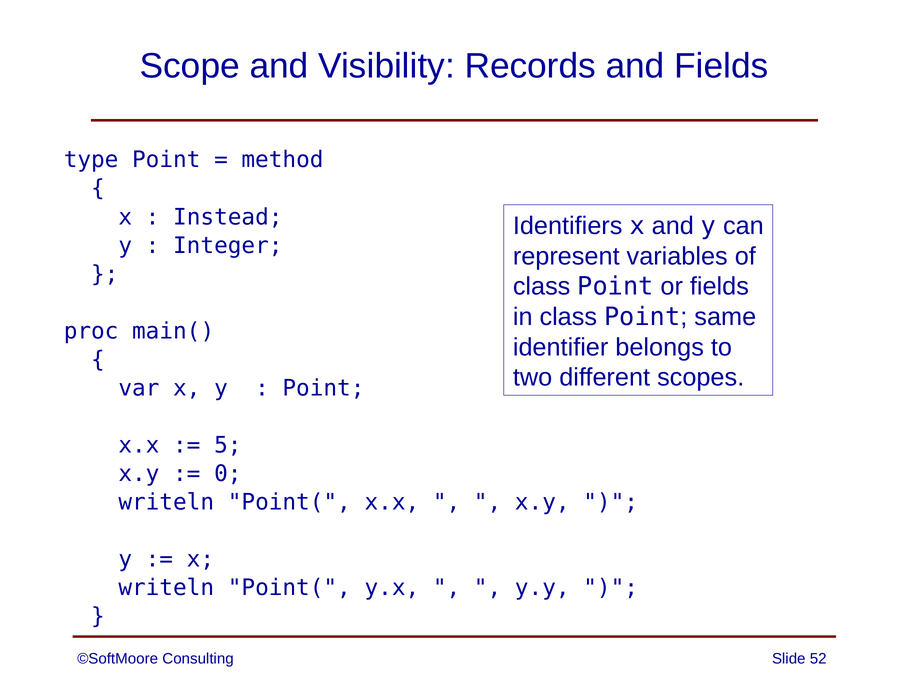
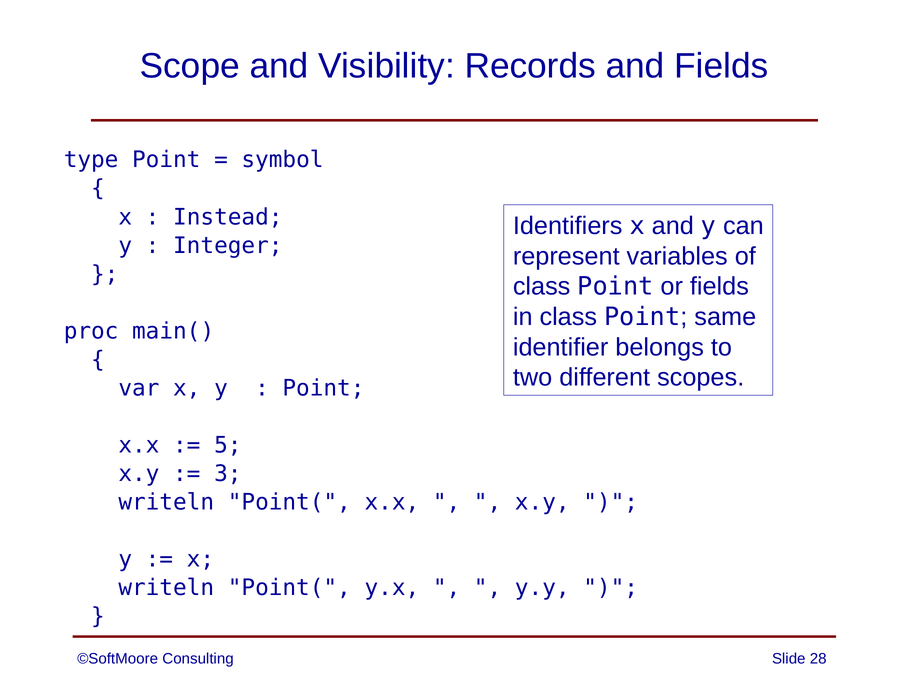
method: method -> symbol (282, 160)
0: 0 -> 3 (228, 474)
52: 52 -> 28 (818, 659)
